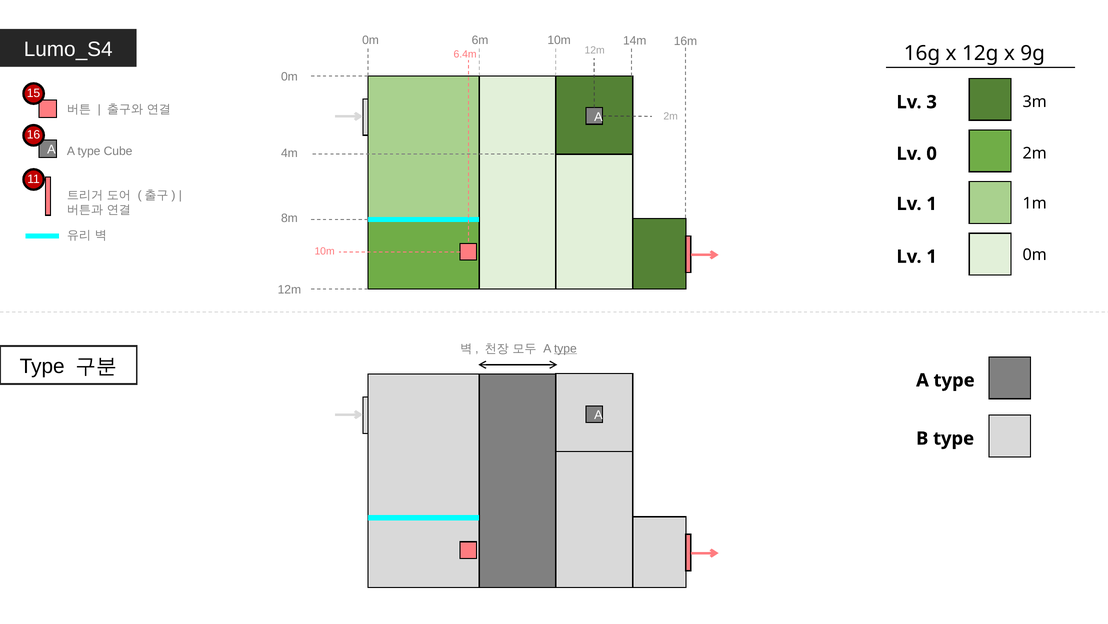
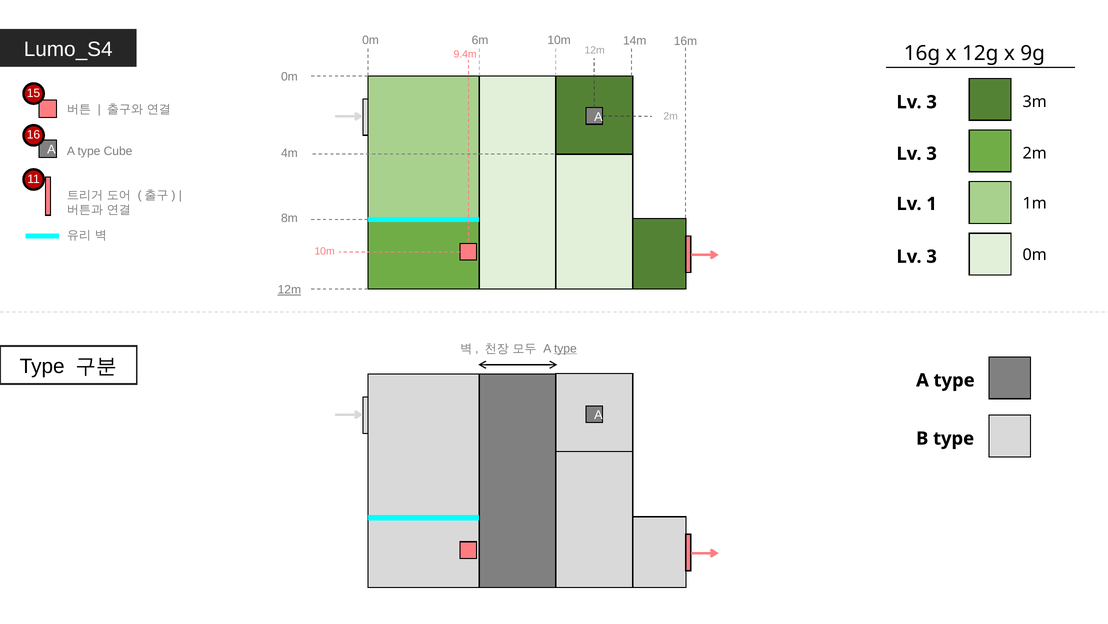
6.4m: 6.4m -> 9.4m (465, 54)
0: 0 -> 3 (932, 154)
1: 1 -> 3 (932, 256)
12m underline: none -> present (289, 289)
